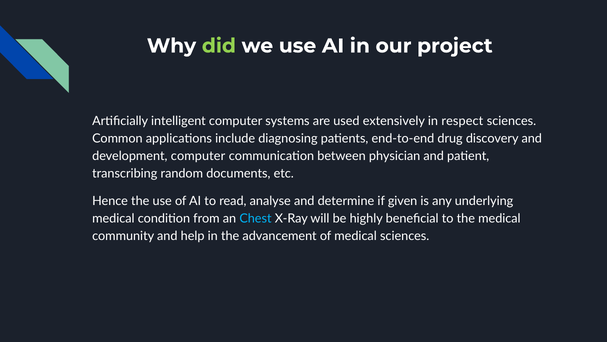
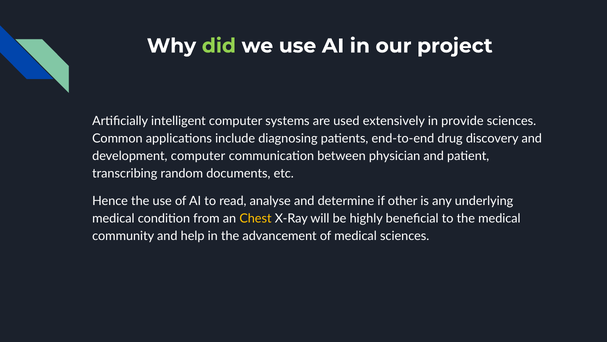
respect: respect -> provide (462, 121)
given: given -> other (403, 201)
Chest colour: light blue -> yellow (255, 218)
